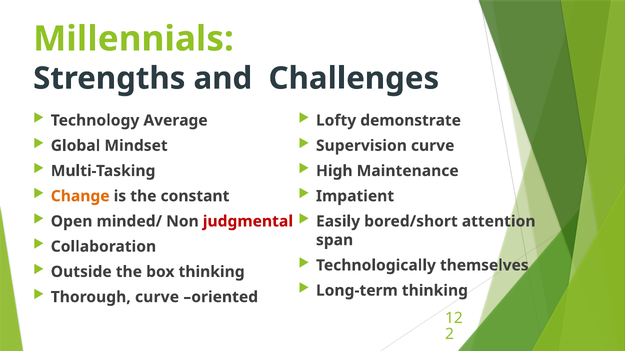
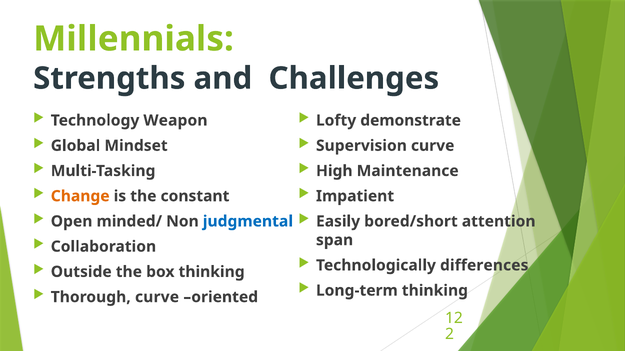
Average: Average -> Weapon (175, 121)
judgmental colour: red -> blue (248, 222)
themselves: themselves -> differences (484, 266)
